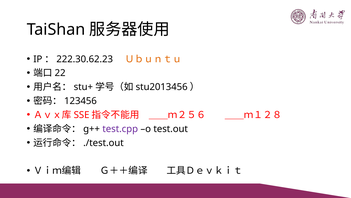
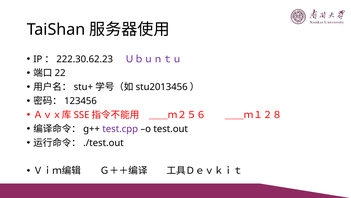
Ｕｂｕｎｔｕ colour: orange -> purple (153, 59)
